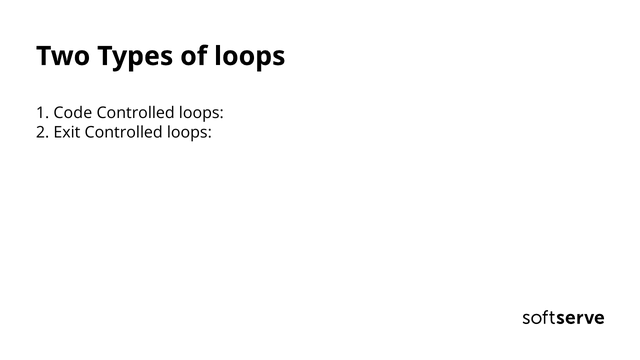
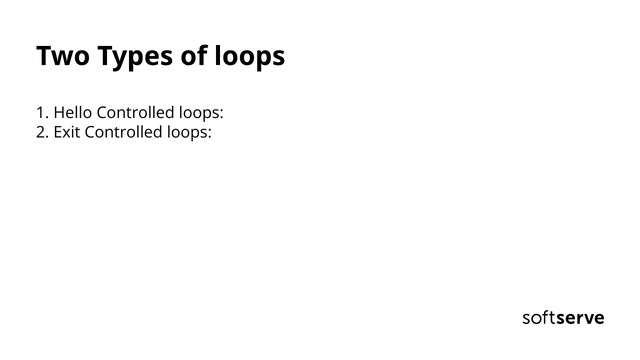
Code: Code -> Hello (73, 113)
